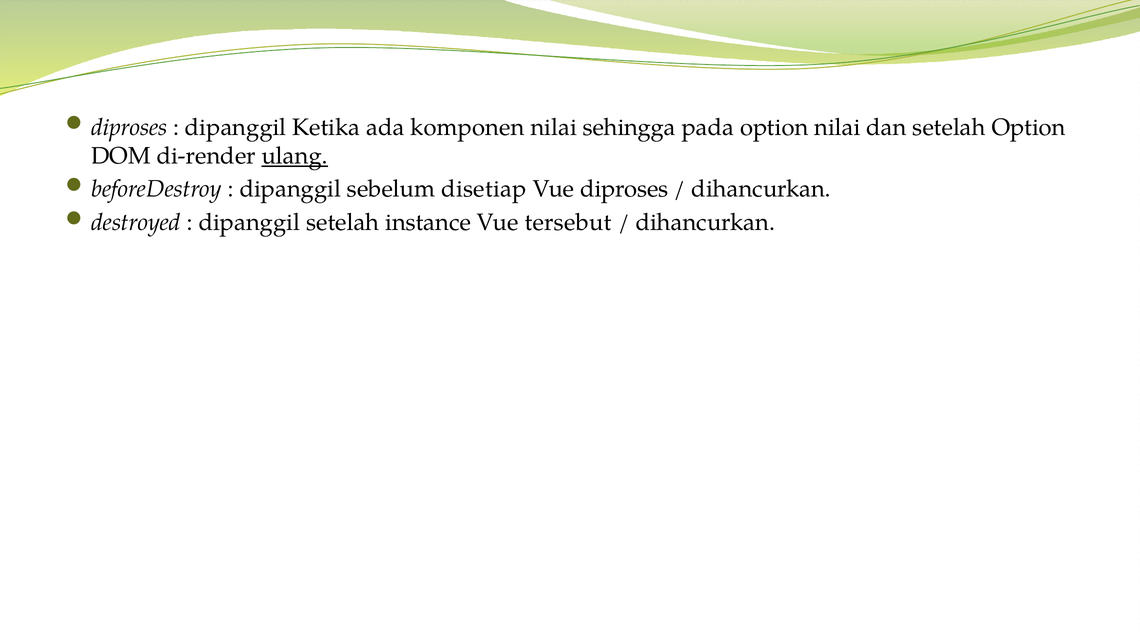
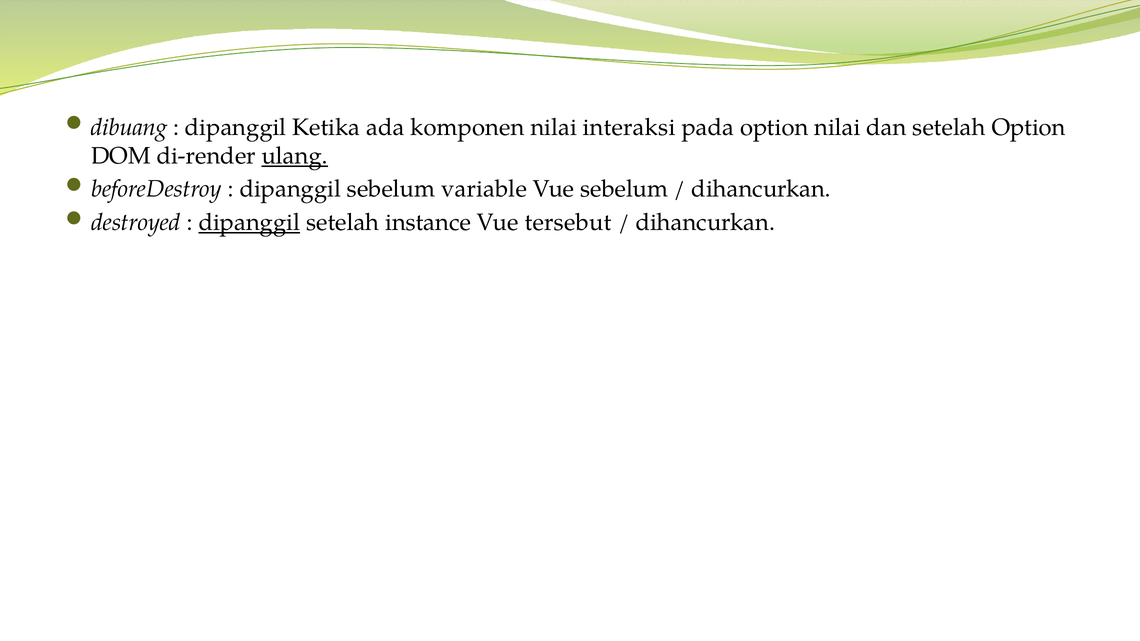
diproses: diproses -> dibuang (129, 127)
sehingga: sehingga -> interaksi (629, 127)
disetiap: disetiap -> variable (484, 189)
Vue diproses: diproses -> sebelum (624, 189)
dipanggil underline: none -> present (249, 222)
